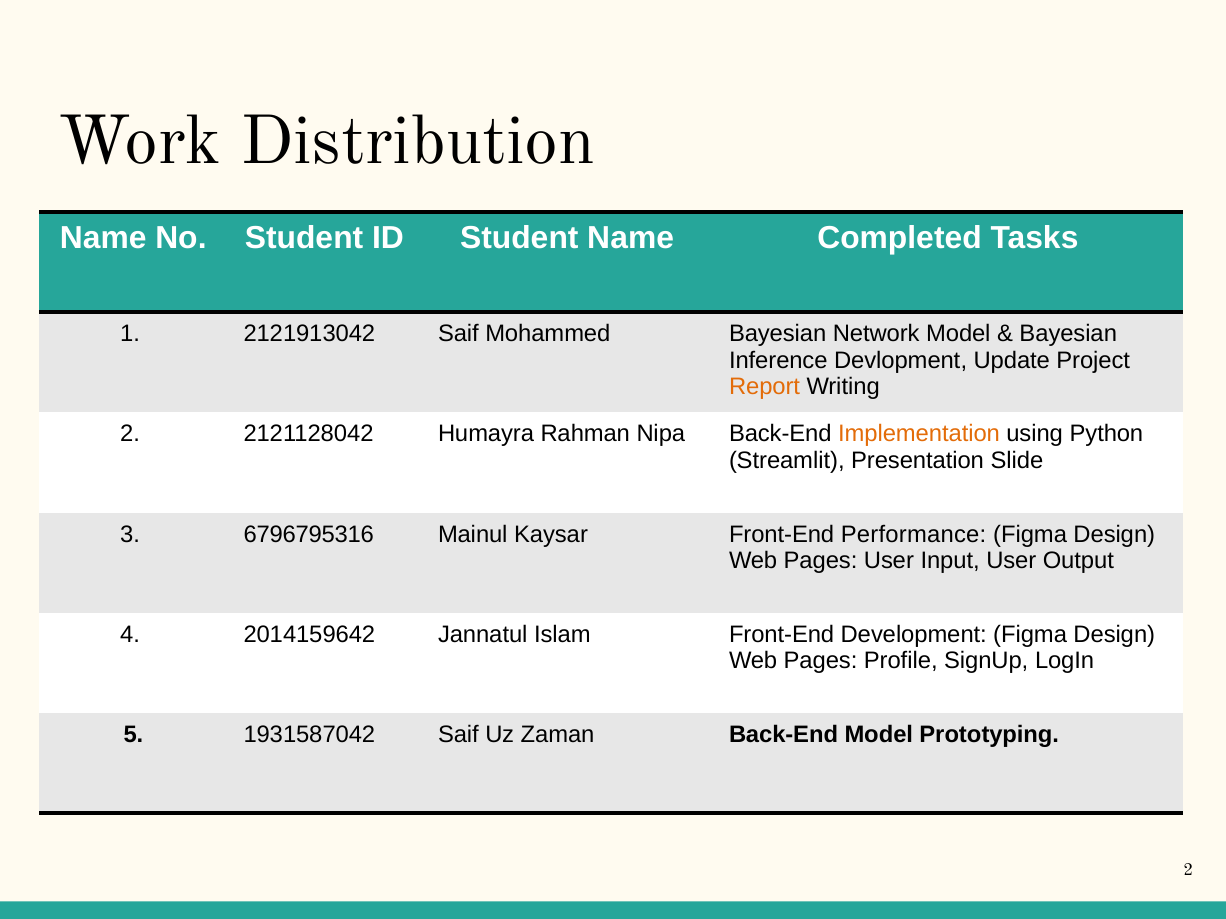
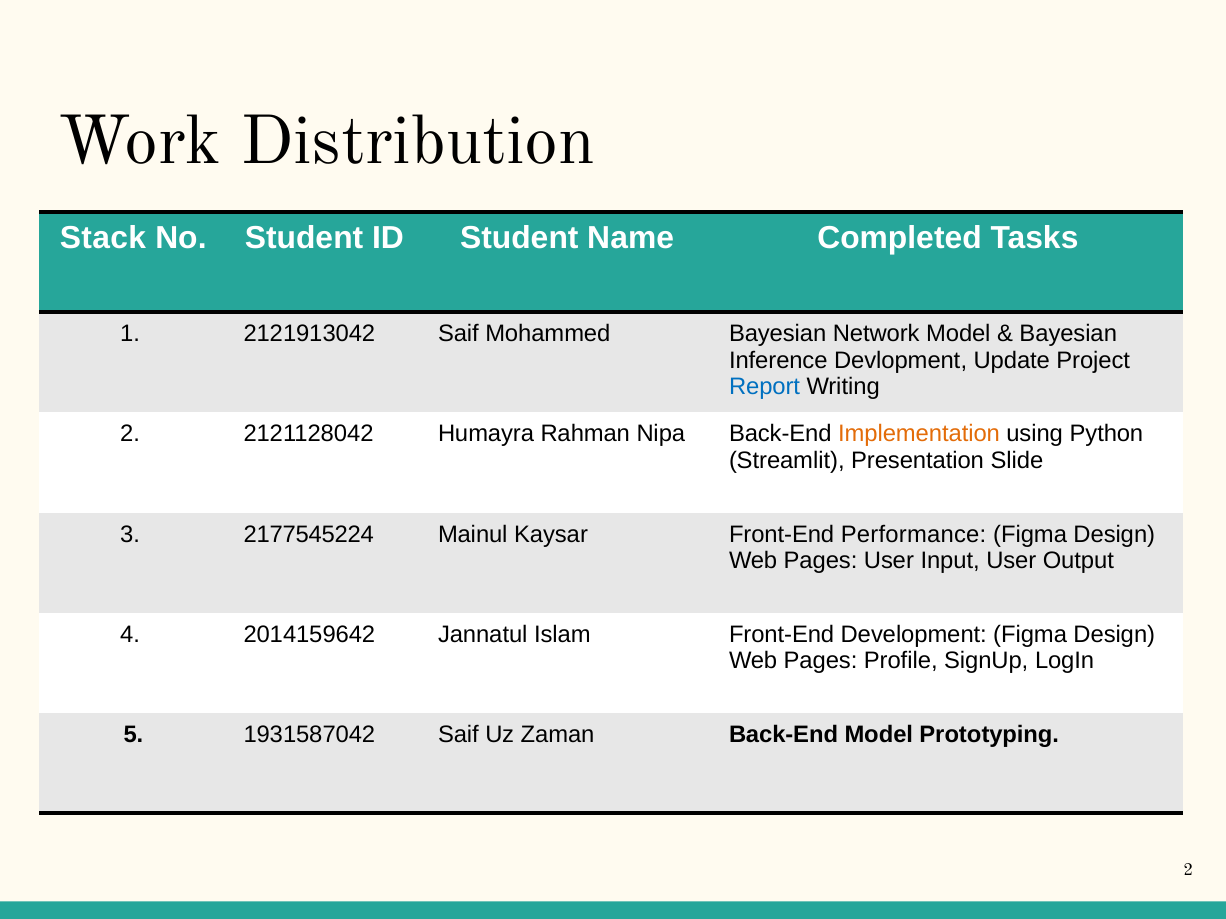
Name: Name -> Stack (103, 238)
Report colour: orange -> blue (764, 387)
6796795316: 6796795316 -> 2177545224 (309, 535)
